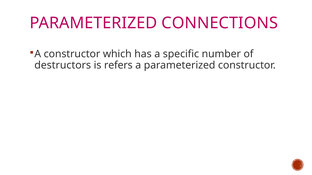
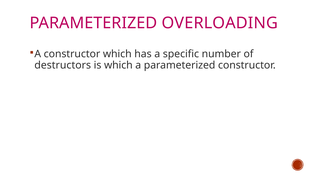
CONNECTIONS: CONNECTIONS -> OVERLOADING (220, 23)
is refers: refers -> which (118, 65)
